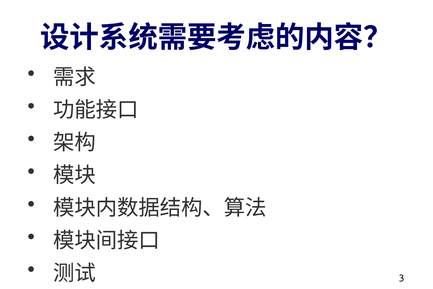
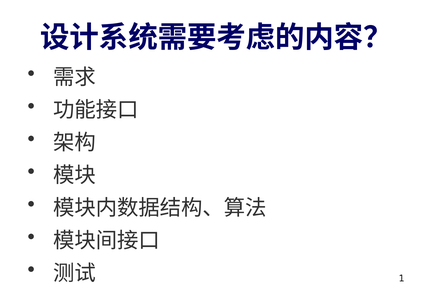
3: 3 -> 1 (402, 278)
